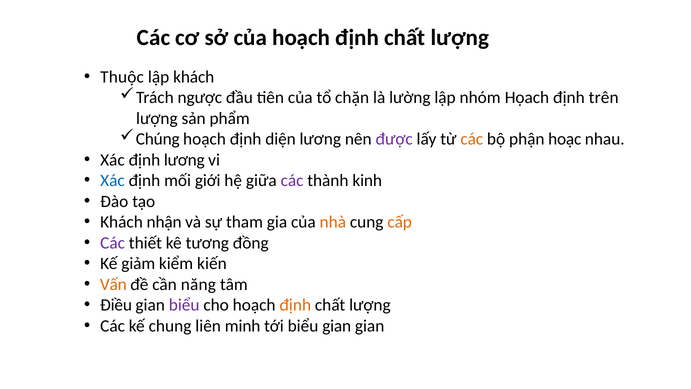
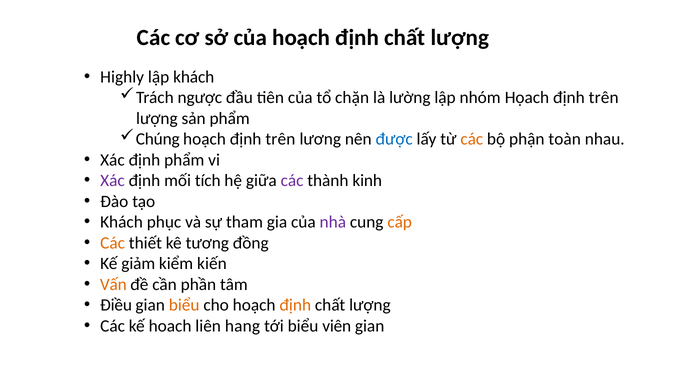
Thuộc: Thuộc -> Highly (122, 77)
hoạch định diện: diện -> trên (280, 139)
được colour: purple -> blue (394, 139)
hoạc: hoạc -> toàn (565, 139)
định lương: lương -> phẩm (184, 160)
Xác colour: blue -> purple (112, 180)
giới: giới -> tích (208, 180)
nhận: nhận -> phục (164, 222)
nhà colour: orange -> purple (333, 222)
Các colour: purple -> orange (113, 243)
năng: năng -> phần (198, 284)
biểu colour: purple -> orange (184, 305)
chung: chung -> hoach (170, 326)
minh: minh -> hang (242, 326)
biểu gian: gian -> viên (337, 326)
